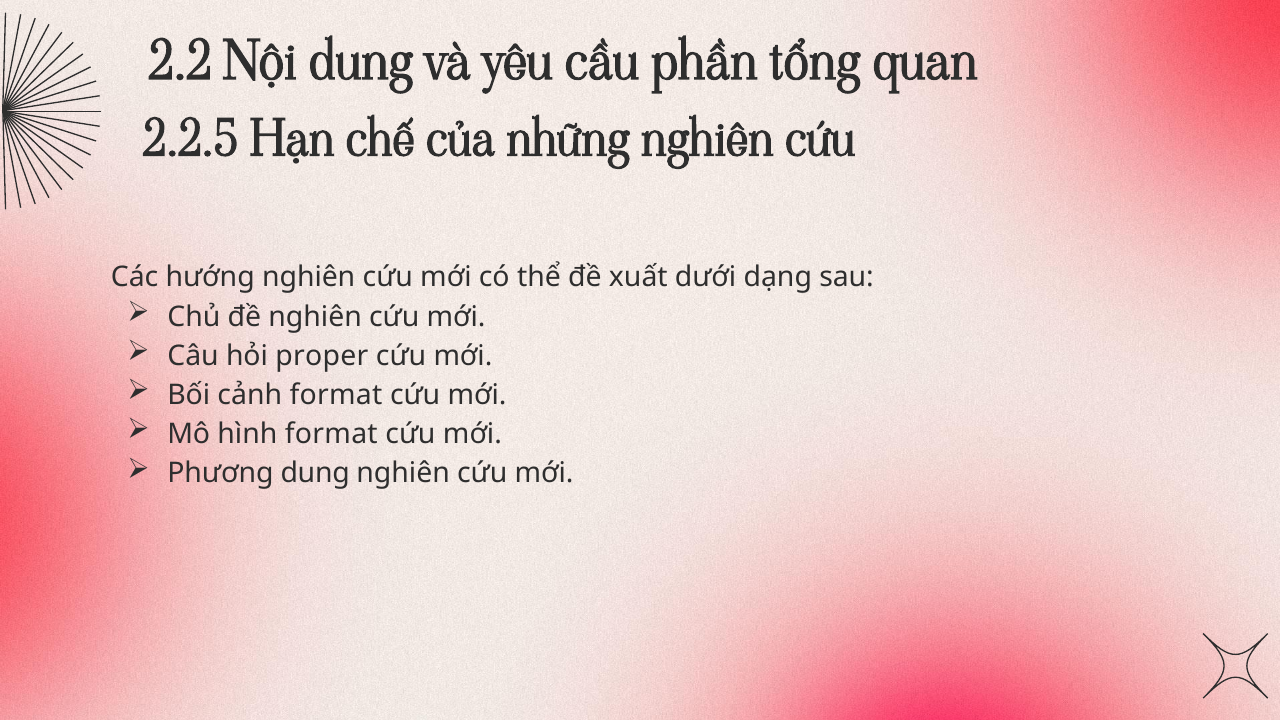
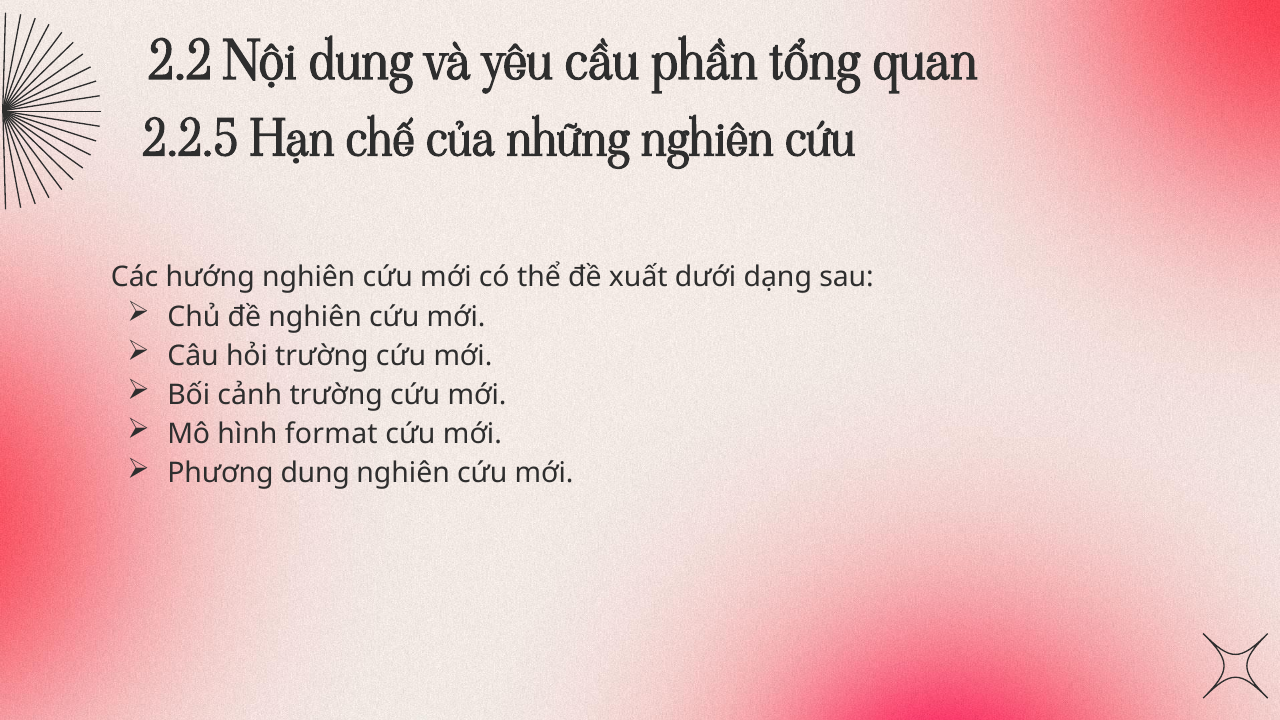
hỏi proper: proper -> trường (322, 356)
cảnh format: format -> trường (336, 395)
